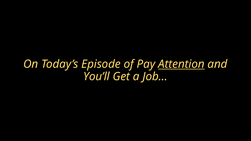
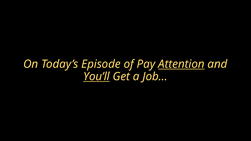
You’ll underline: none -> present (97, 77)
